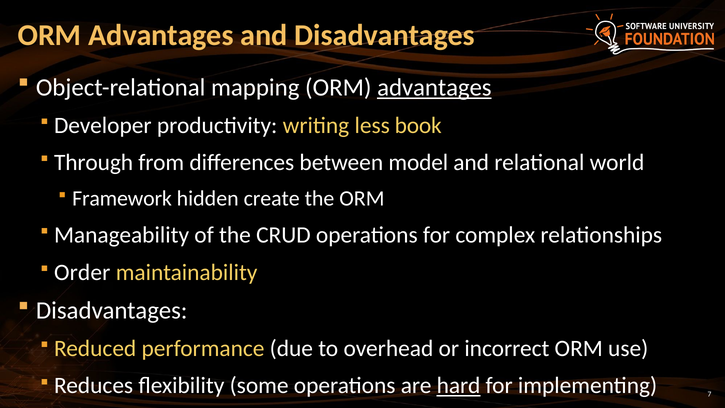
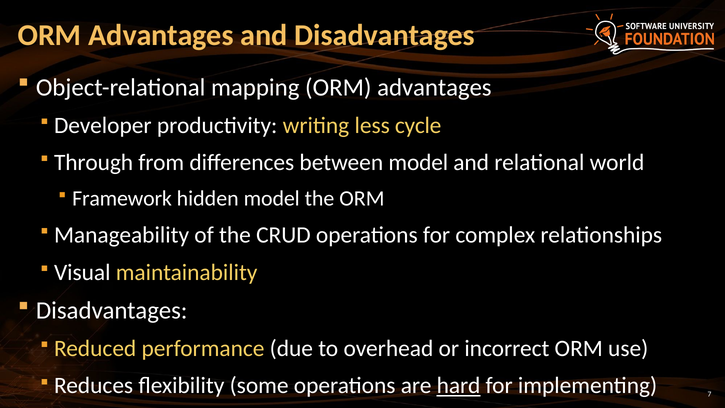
advantages underline: present -> none (434, 87)
book: book -> cycle (418, 125)
hidden create: create -> model (272, 199)
Order: Order -> Visual (82, 272)
